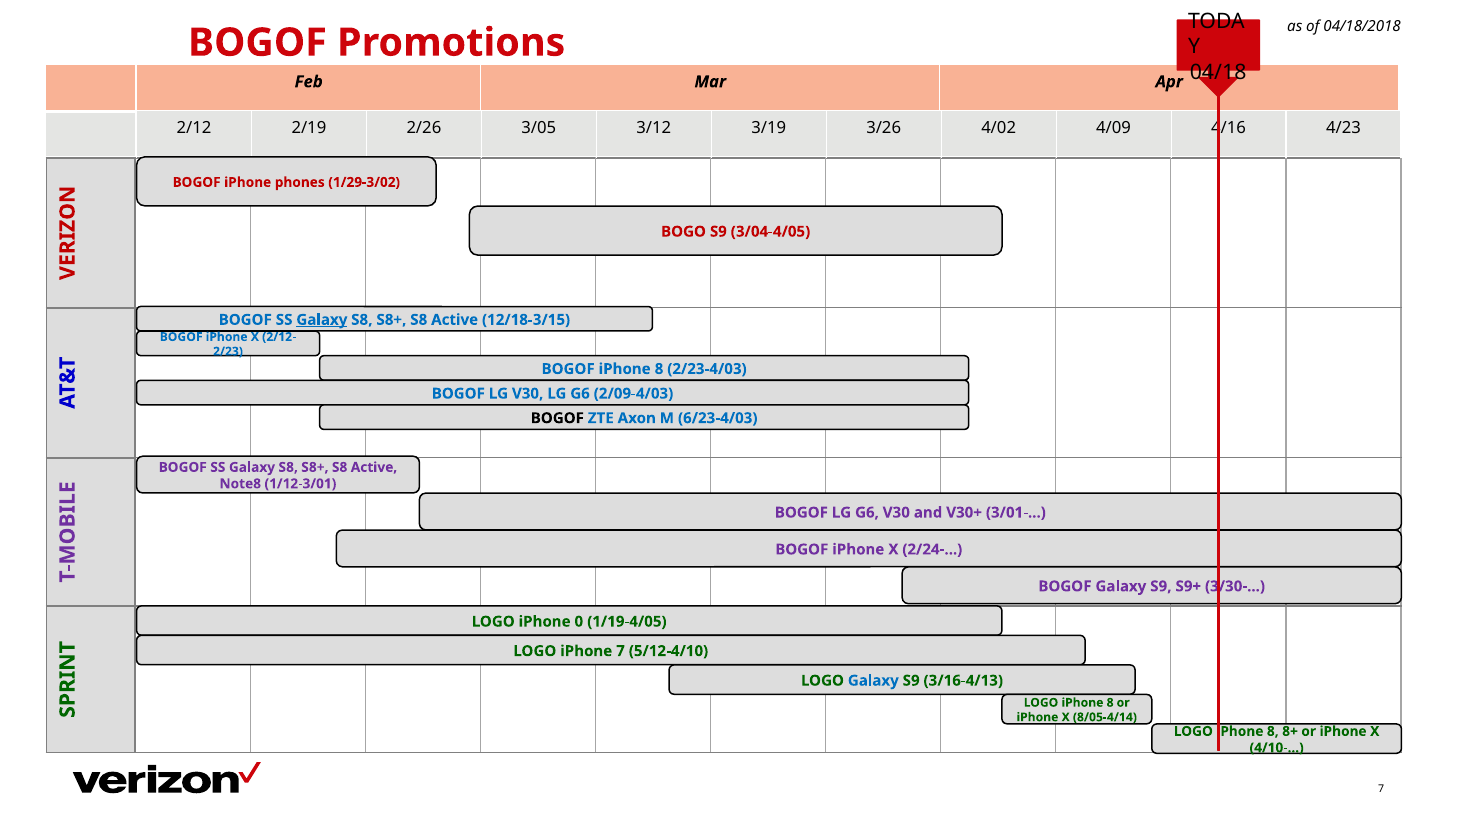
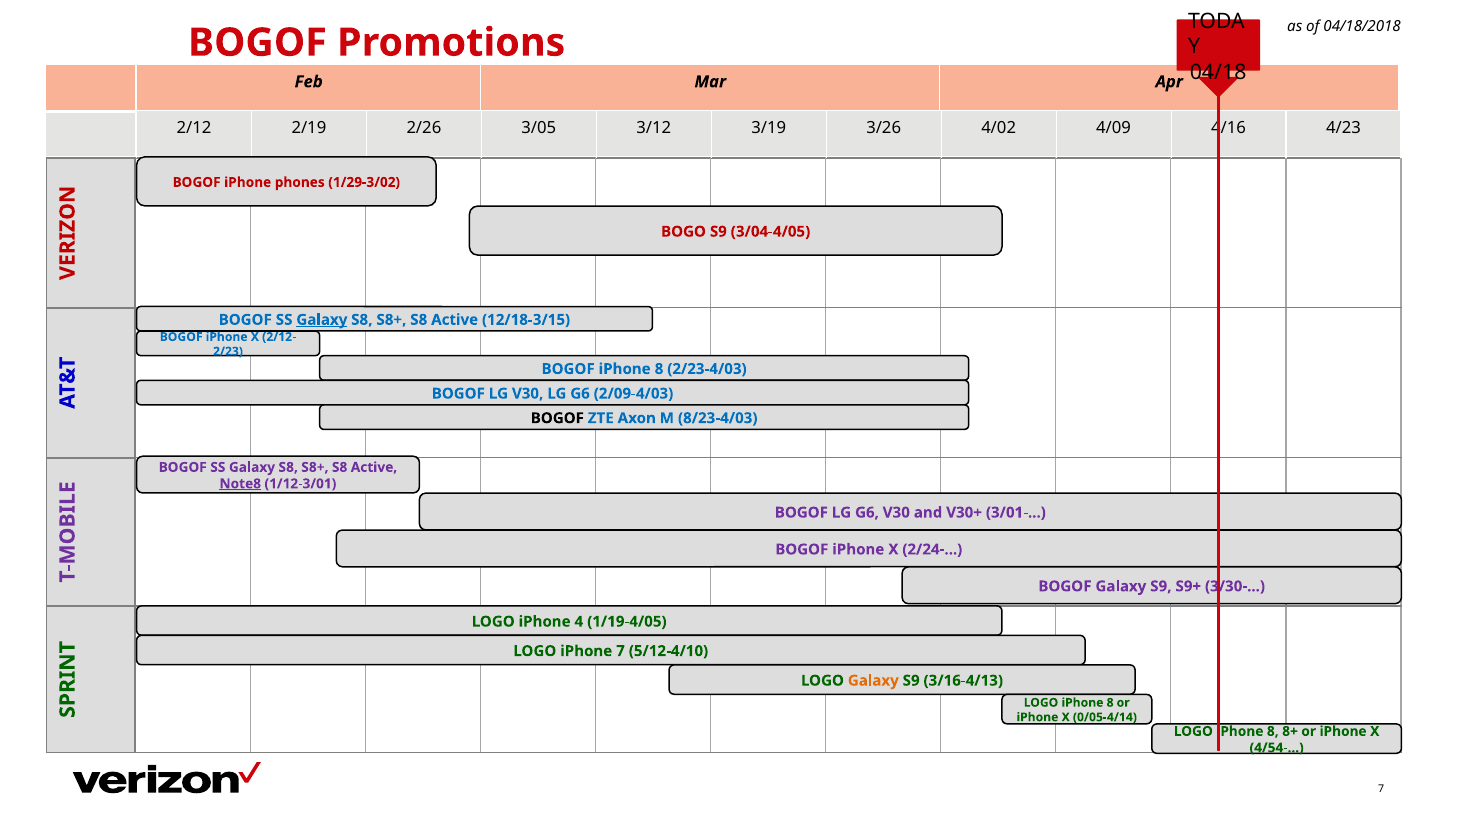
6/23-4/03: 6/23-4/03 -> 8/23-4/03 (718, 418)
Note8 underline: none -> present (240, 483)
0: 0 -> 4 (579, 621)
Galaxy colour: blue -> orange (873, 680)
8/05-4/14: 8/05-4/14 -> 0/05-4/14 (1105, 717)
4/10-: 4/10- -> 4/54- (1277, 747)
